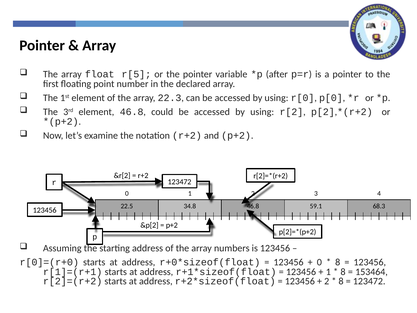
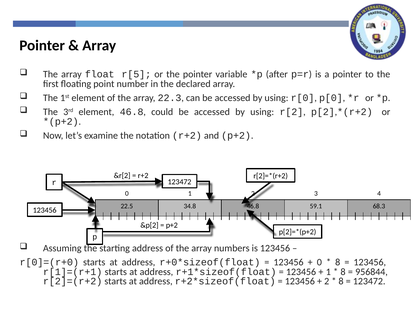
153464: 153464 -> 956844 (372, 272)
